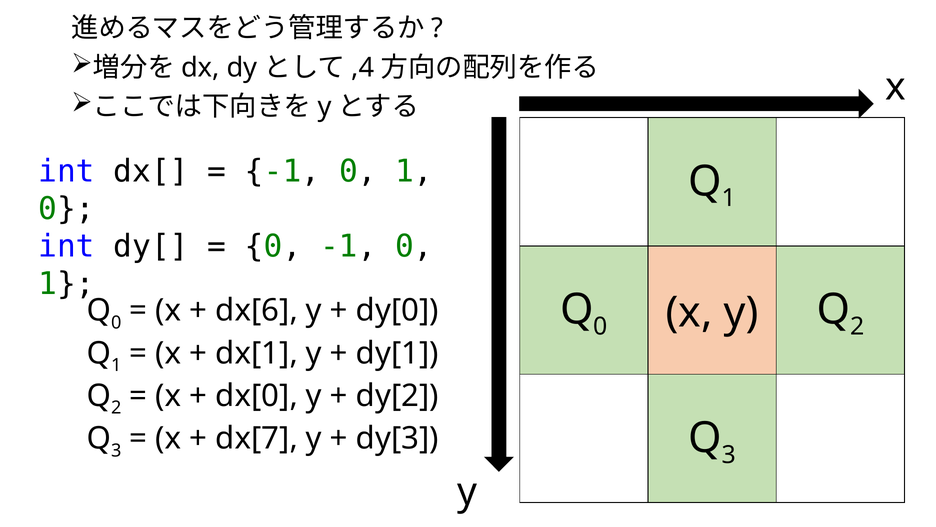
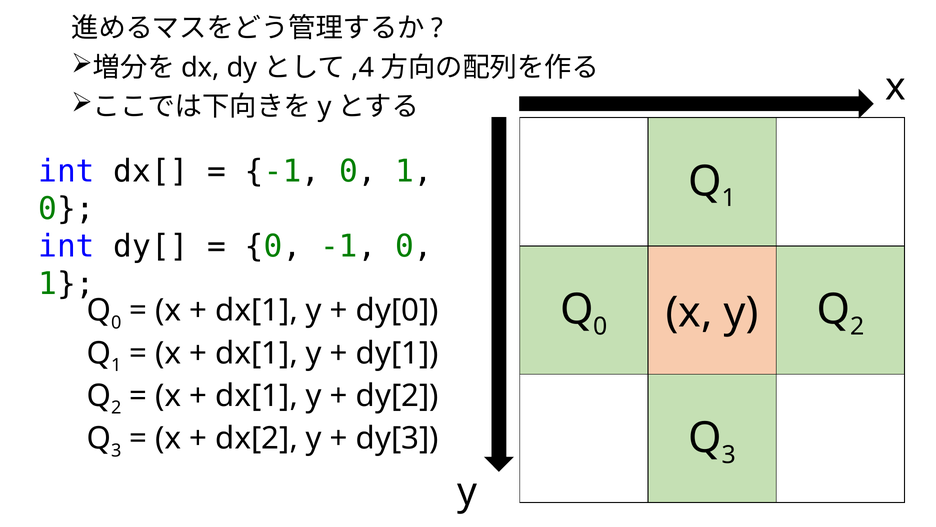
dx[6: dx[6 -> dx[1 (257, 310)
dx[0: dx[0 -> dx[1 (257, 395)
dx[7: dx[7 -> dx[2 (257, 438)
